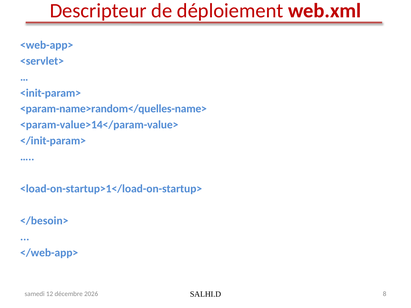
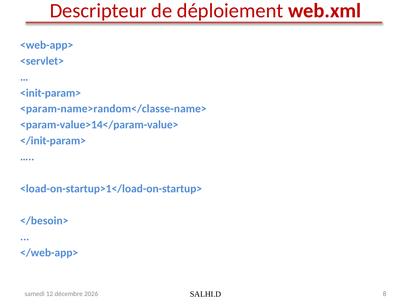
<param-name>random</quelles-name>: <param-name>random</quelles-name> -> <param-name>random</classe-name> (113, 109)
